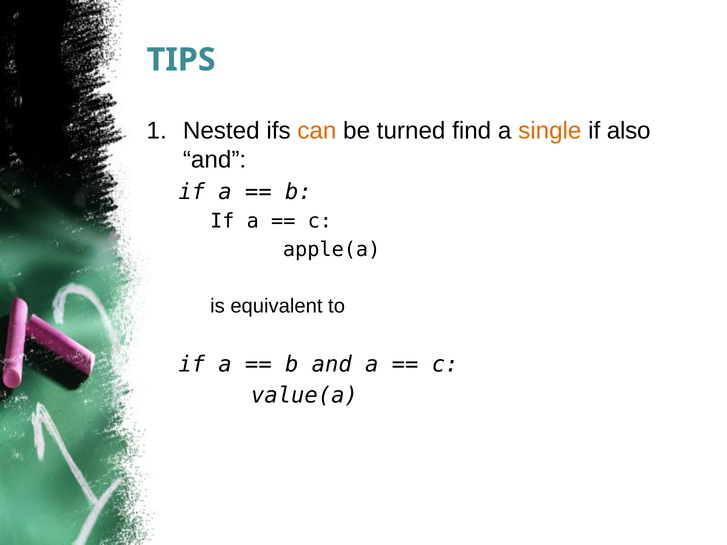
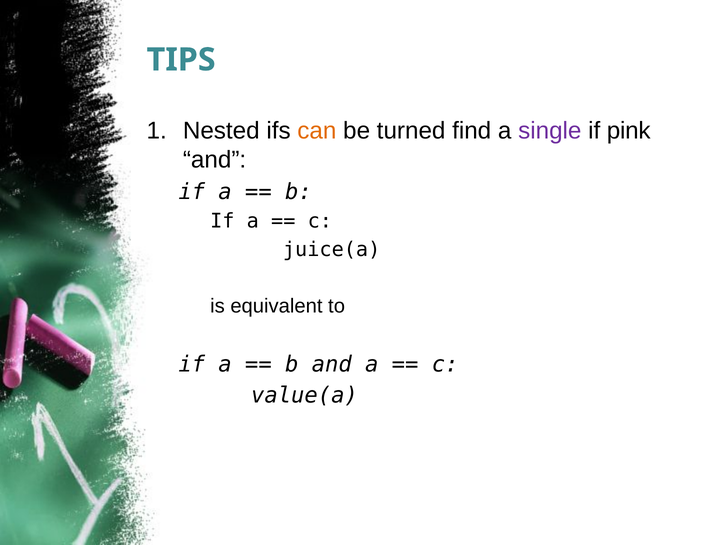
single colour: orange -> purple (550, 131)
also: also -> pink (629, 131)
apple(a: apple(a -> juice(a (332, 250)
